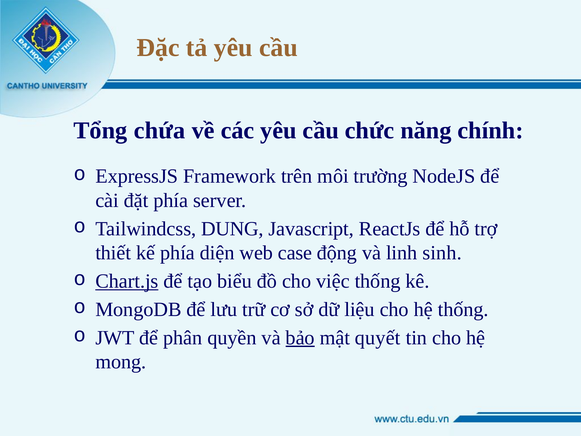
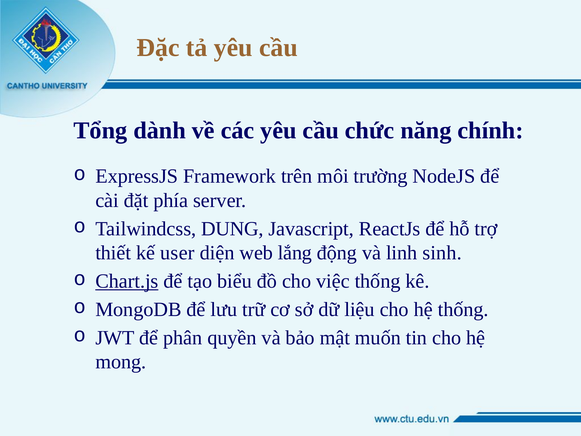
chứa: chứa -> dành (160, 130)
kế phía: phía -> user (177, 253)
case: case -> lắng (295, 253)
bảo underline: present -> none (300, 337)
quyết: quyết -> muốn (378, 337)
